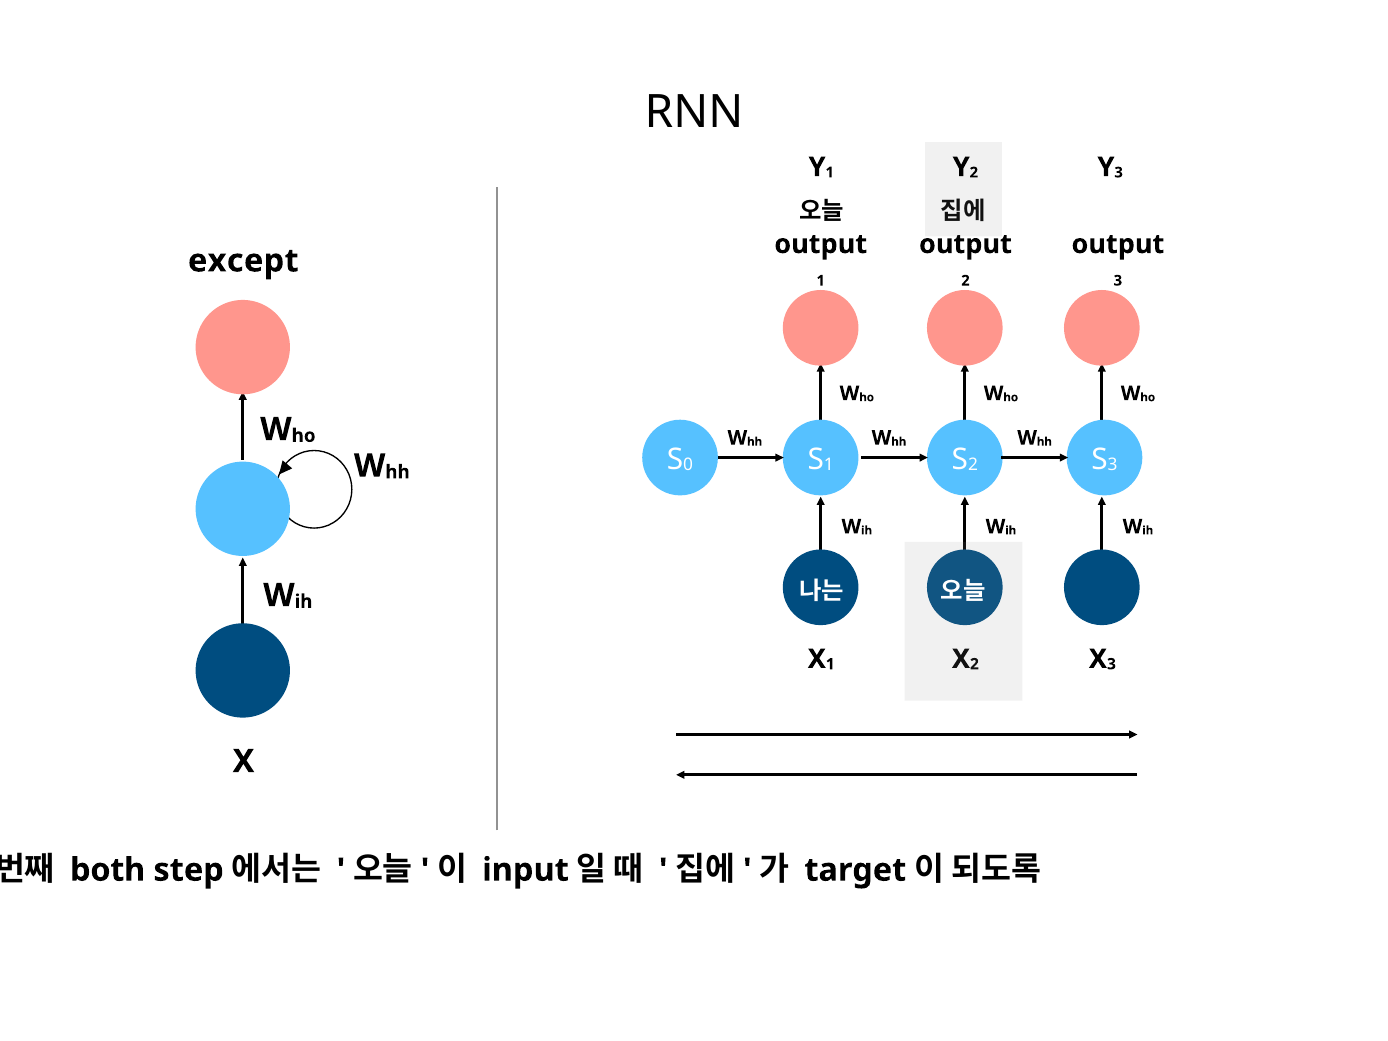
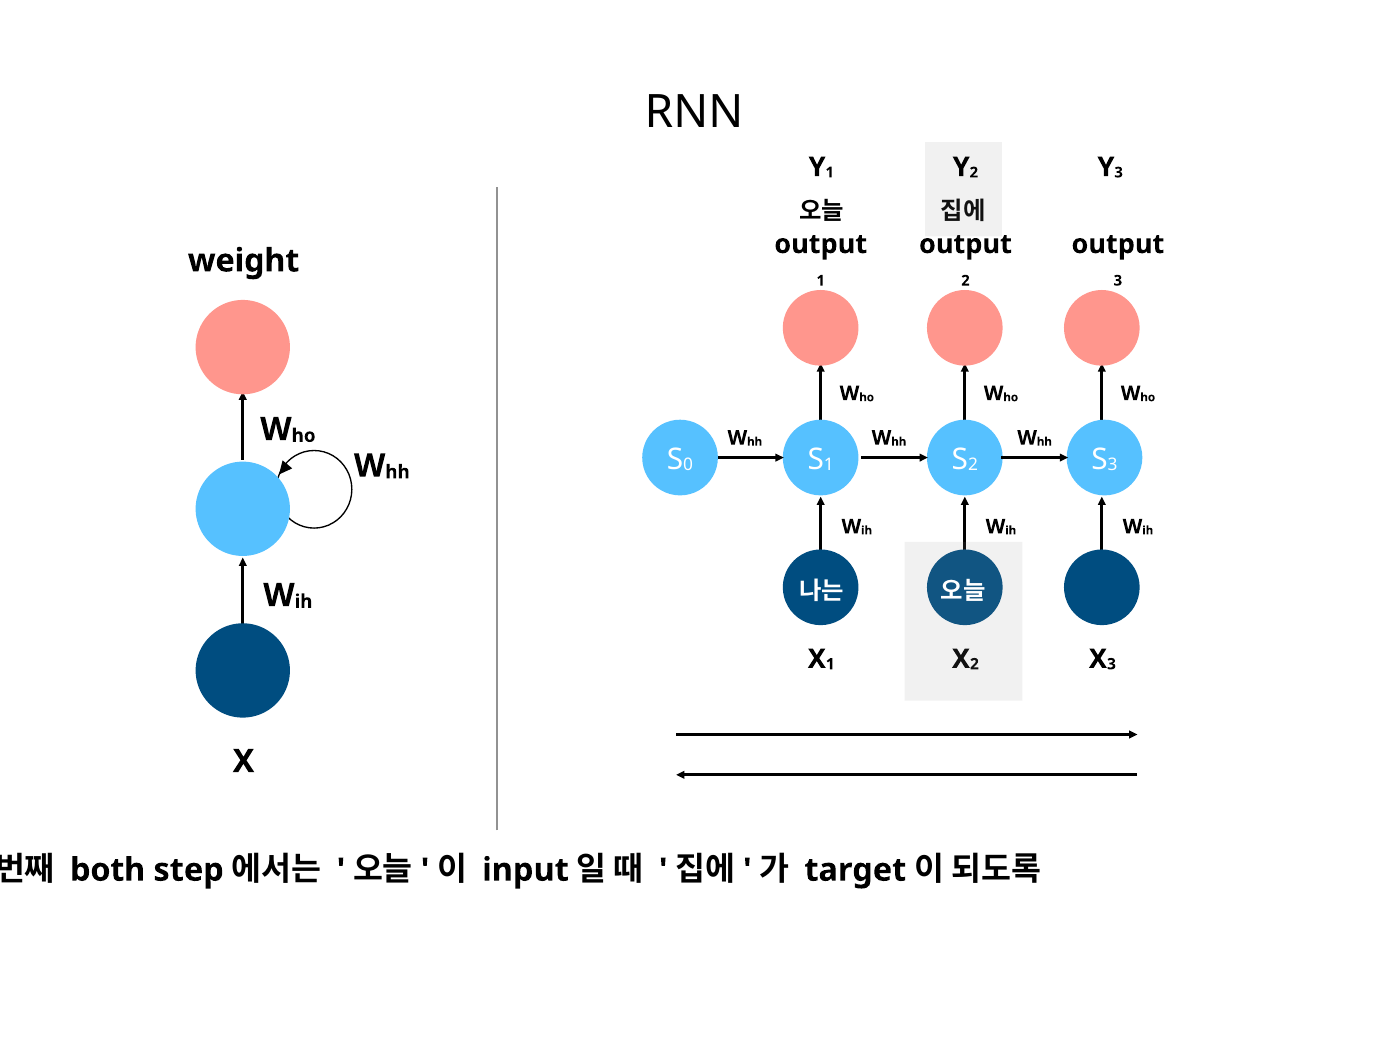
except: except -> weight (244, 261)
